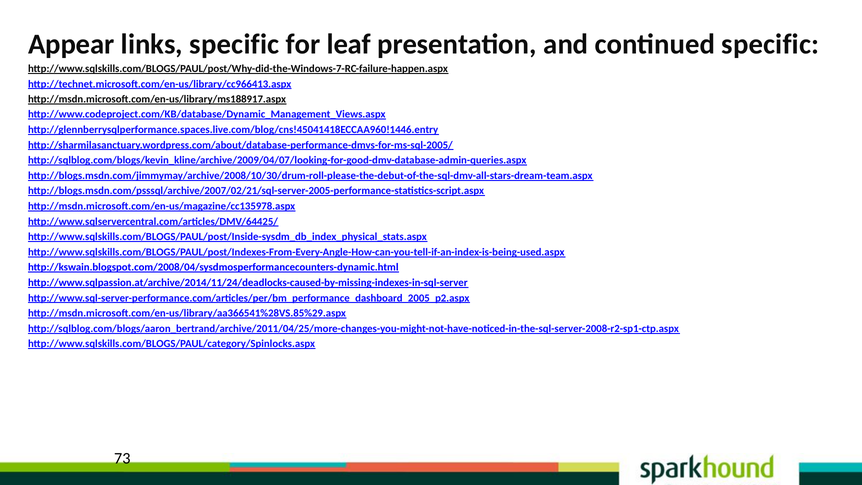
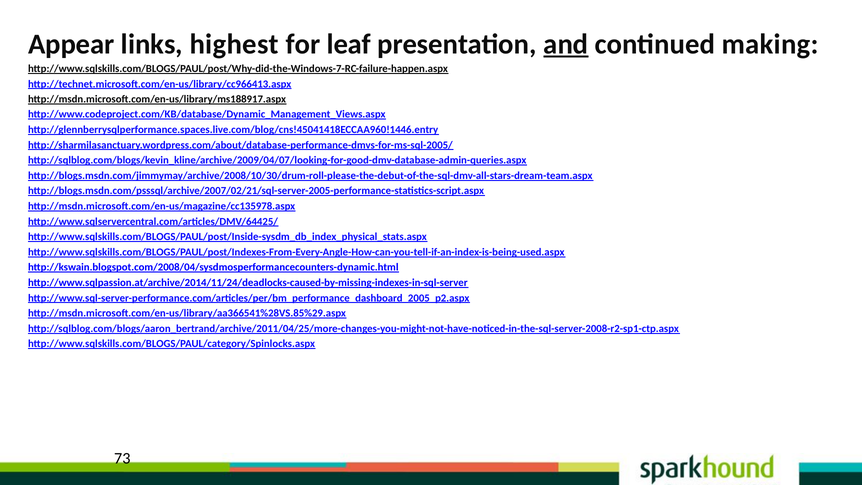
links specific: specific -> highest (234, 44)
and underline: none -> present (566, 44)
continued specific: specific -> making (770, 44)
